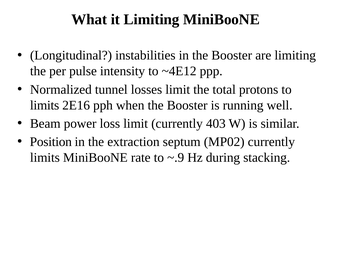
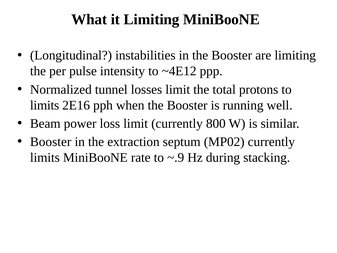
403: 403 -> 800 (216, 123)
Position: Position -> Booster (51, 142)
